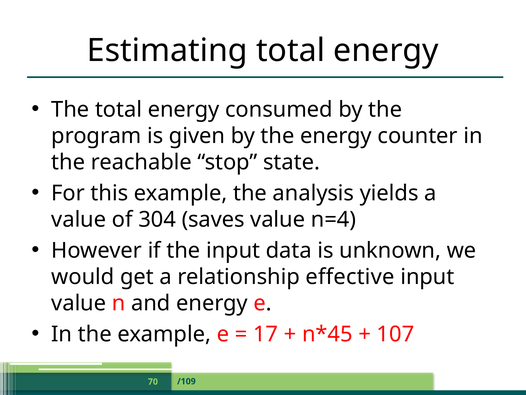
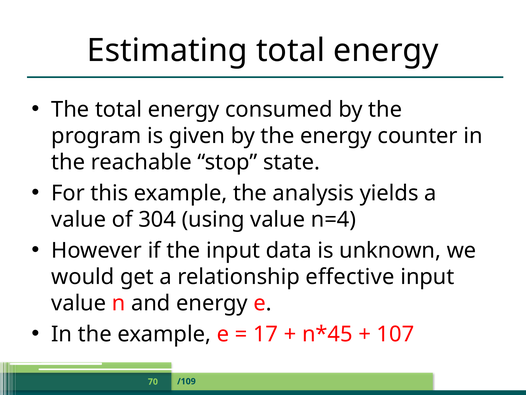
saves: saves -> using (213, 219)
